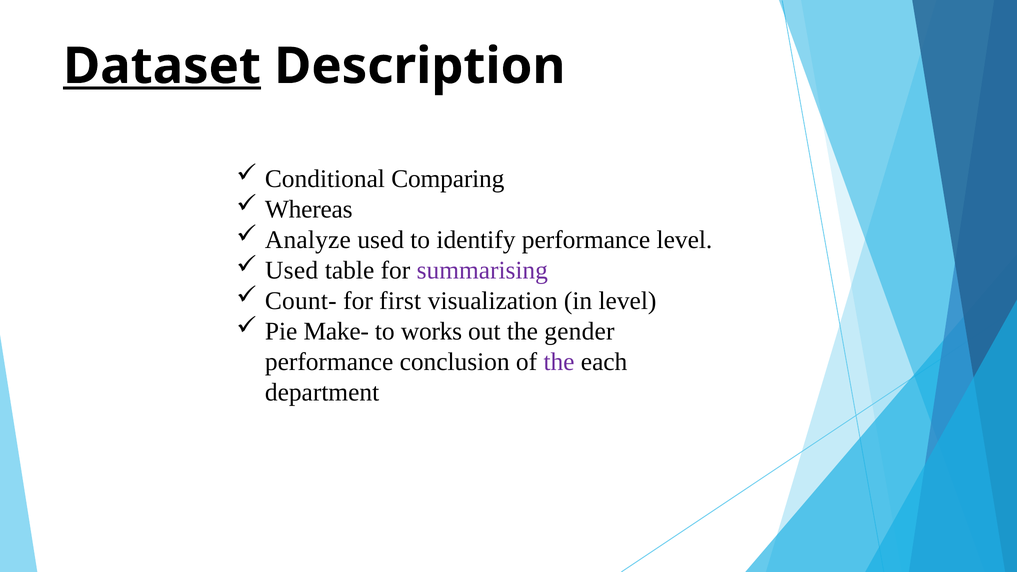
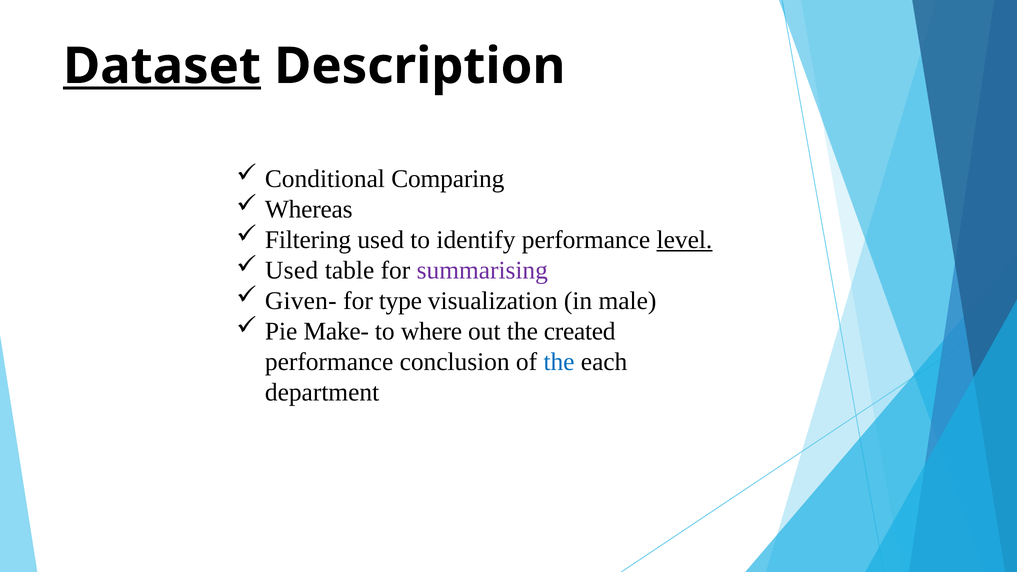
Analyze: Analyze -> Filtering (308, 240)
level underline: none -> present (684, 240)
Count-: Count- -> Given- (301, 301)
first: first -> type (400, 301)
in level: level -> male (627, 301)
works: works -> where (432, 331)
gender: gender -> created (580, 331)
the colour: purple -> blue (559, 362)
